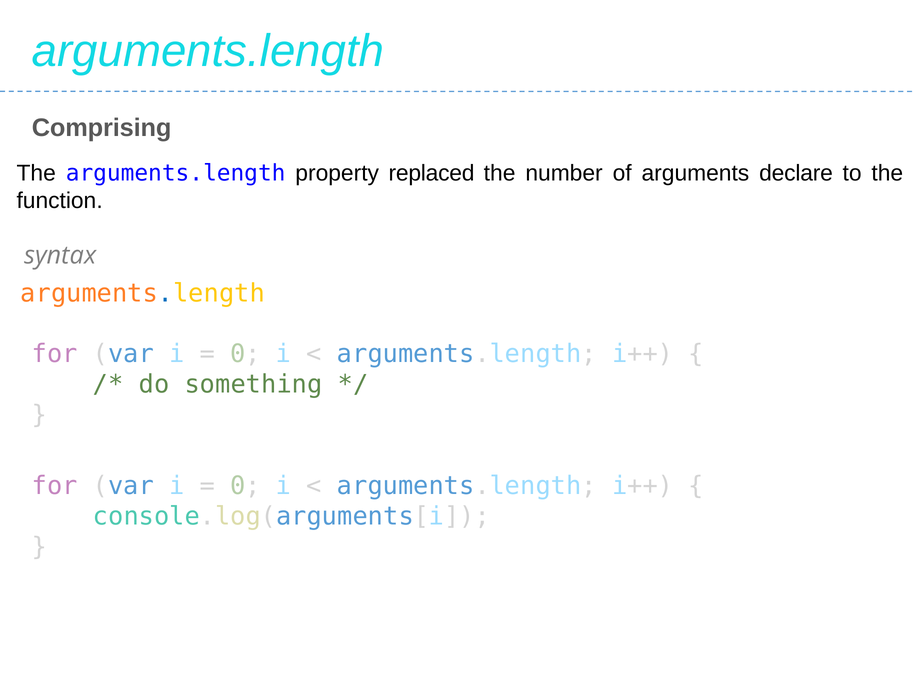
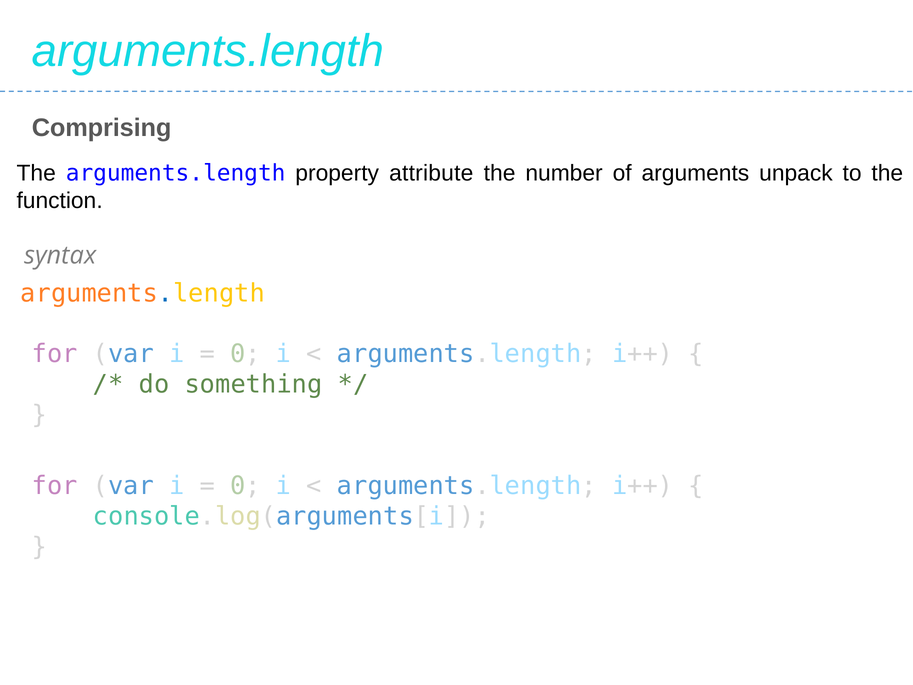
replaced: replaced -> attribute (431, 173)
declare: declare -> unpack (796, 173)
